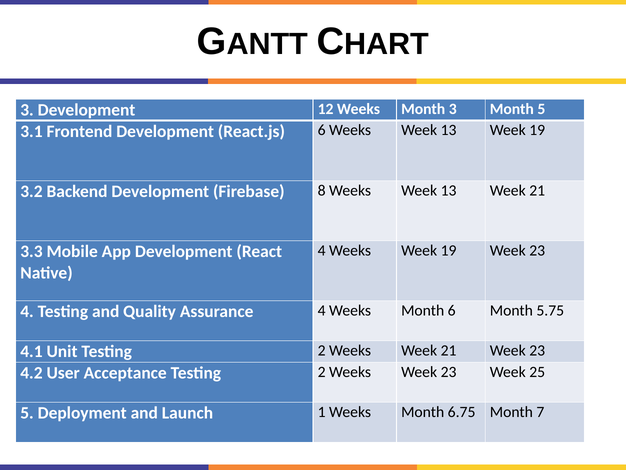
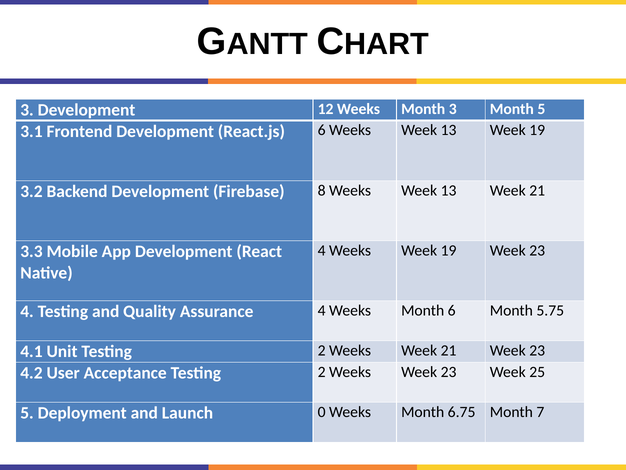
1: 1 -> 0 (322, 412)
